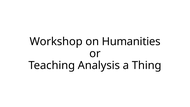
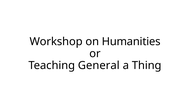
Analysis: Analysis -> General (99, 65)
